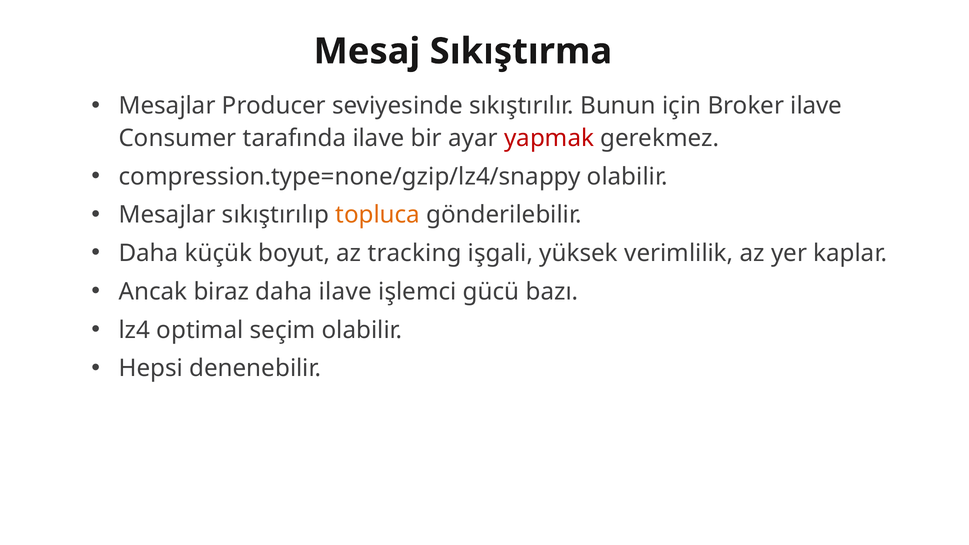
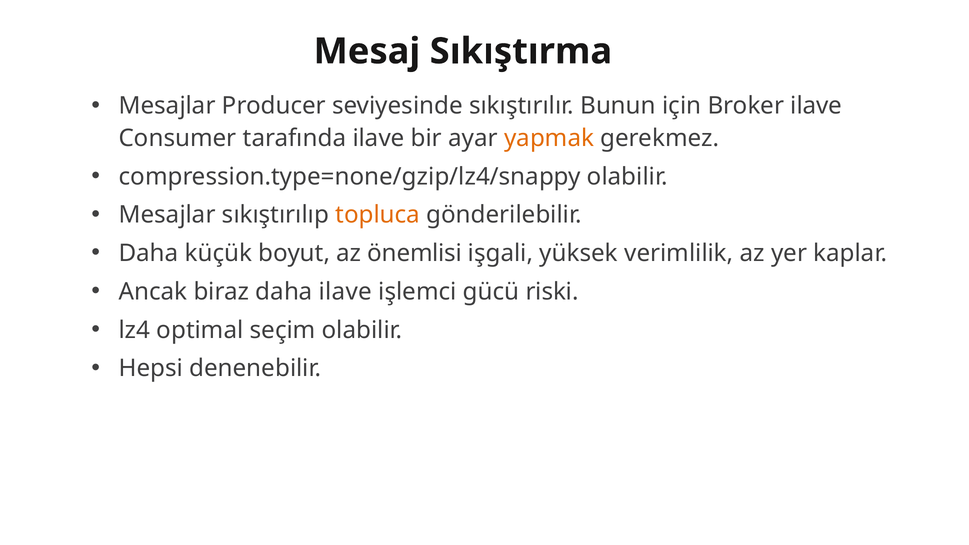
yapmak colour: red -> orange (549, 138)
tracking: tracking -> önemlisi (415, 253)
bazı: bazı -> riski (552, 292)
